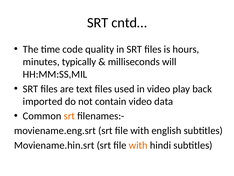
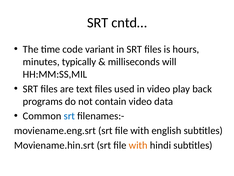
quality: quality -> variant (100, 49)
imported: imported -> programs (43, 101)
srt colour: orange -> blue (69, 116)
